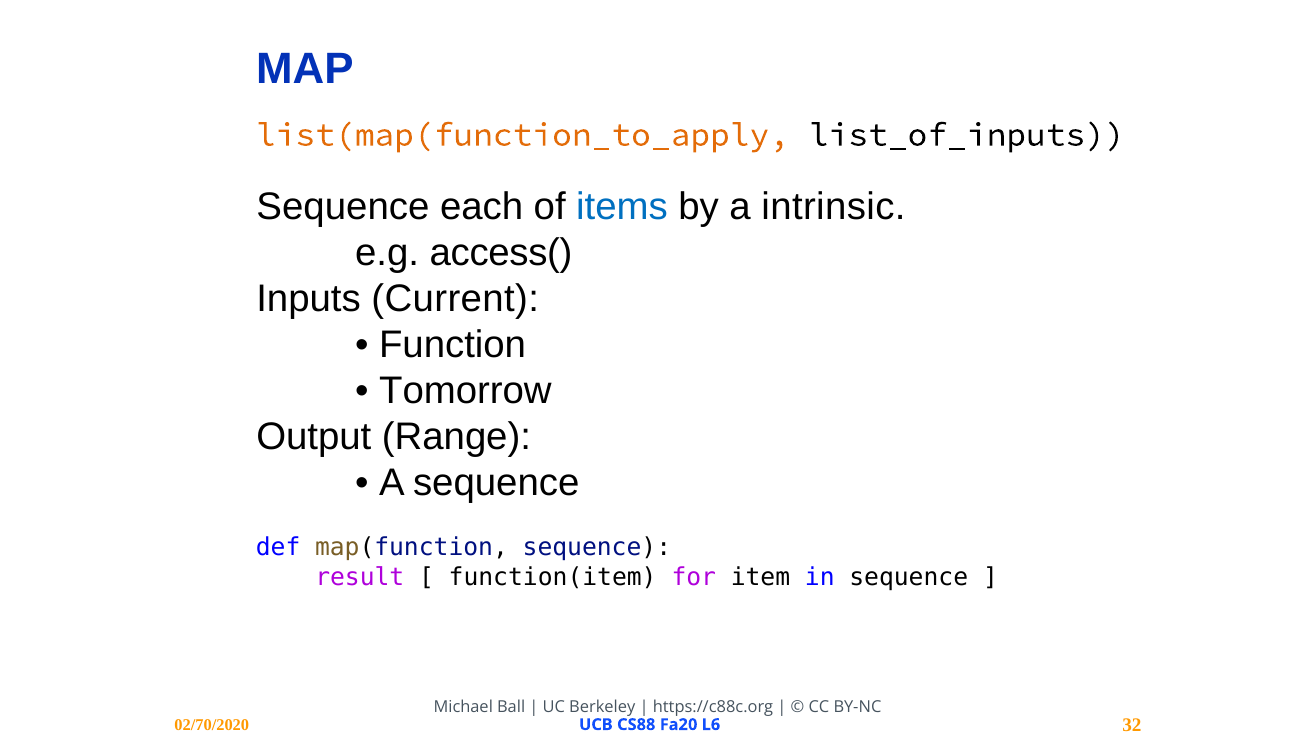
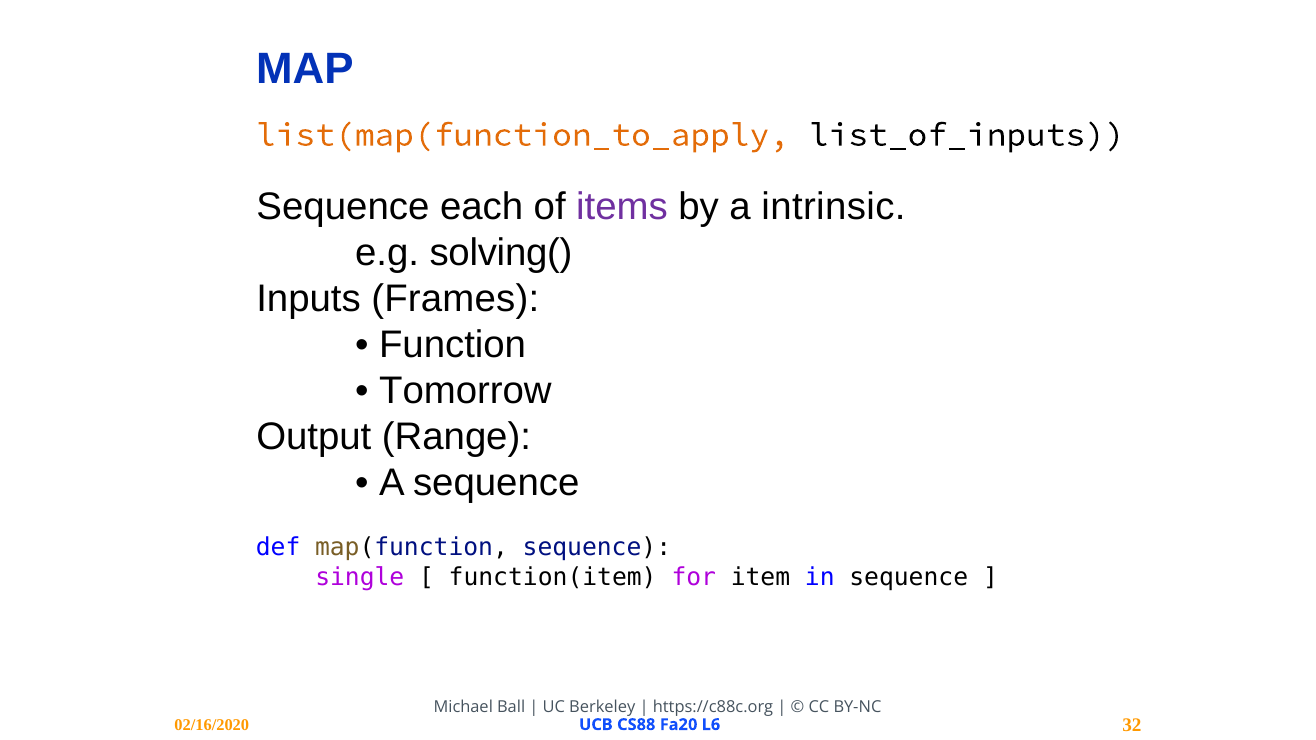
items colour: blue -> purple (622, 207)
access(: access( -> solving( (501, 253)
Current: Current -> Frames (455, 299)
result: result -> single (360, 577)
02/70/2020: 02/70/2020 -> 02/16/2020 (212, 725)
